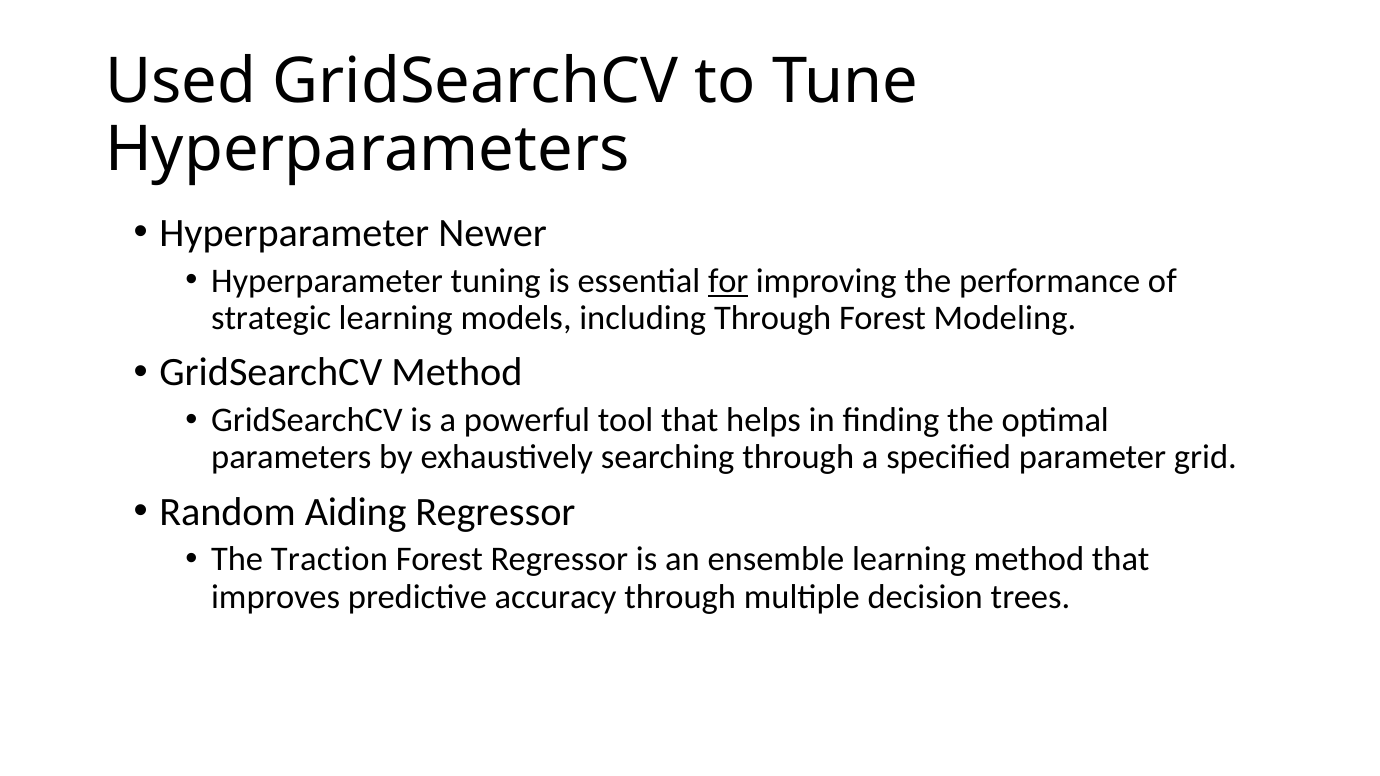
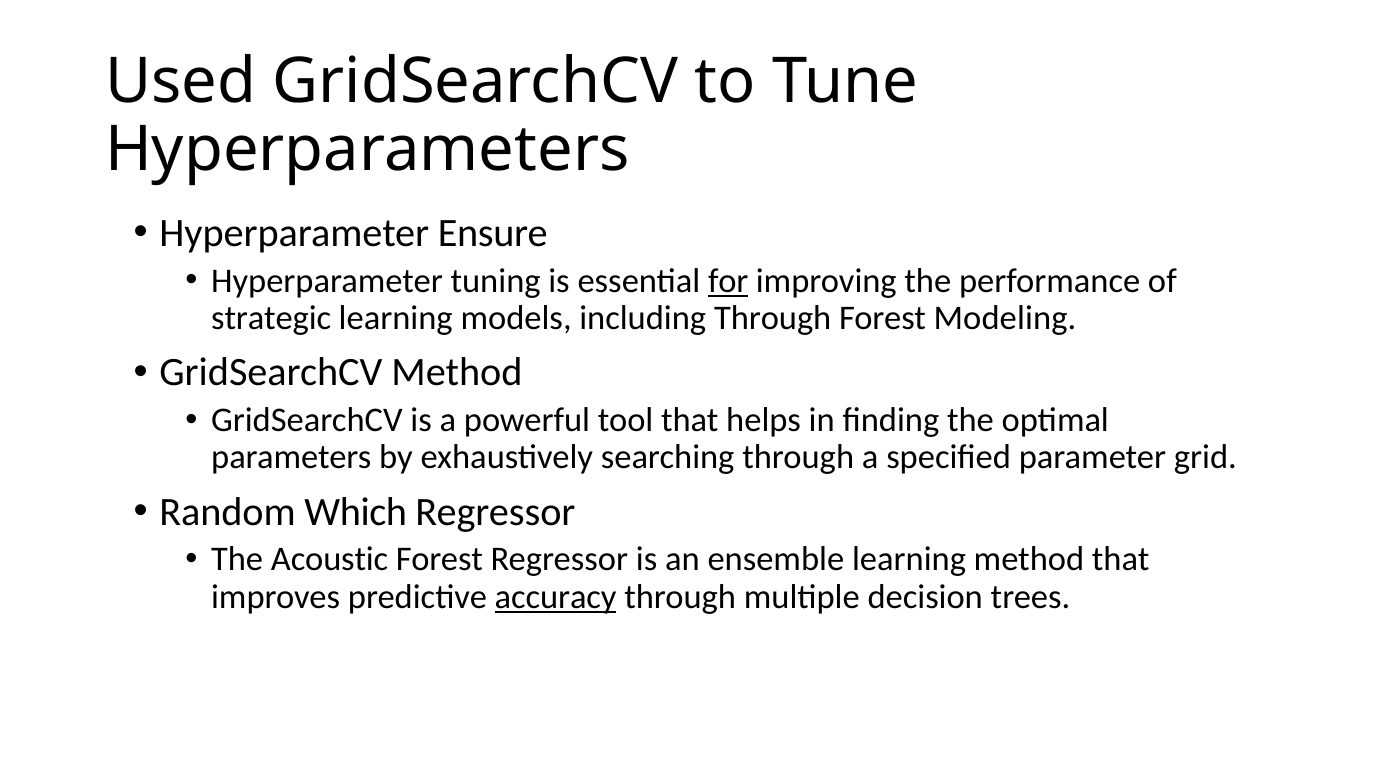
Newer: Newer -> Ensure (493, 233)
Aiding: Aiding -> Which (356, 512)
Traction: Traction -> Acoustic (330, 560)
accuracy underline: none -> present (556, 597)
